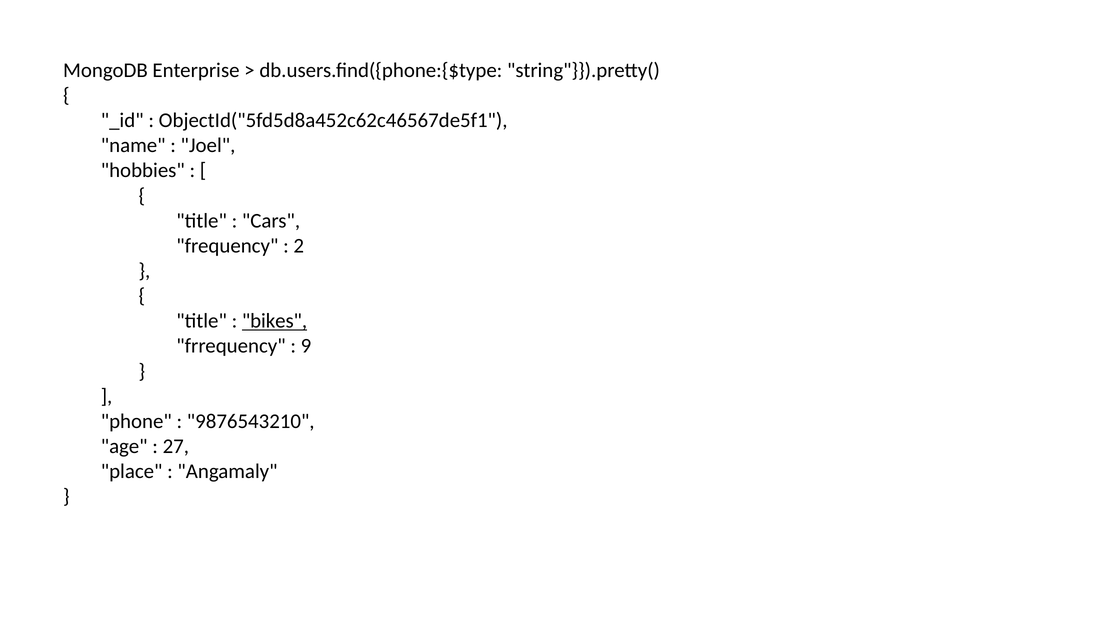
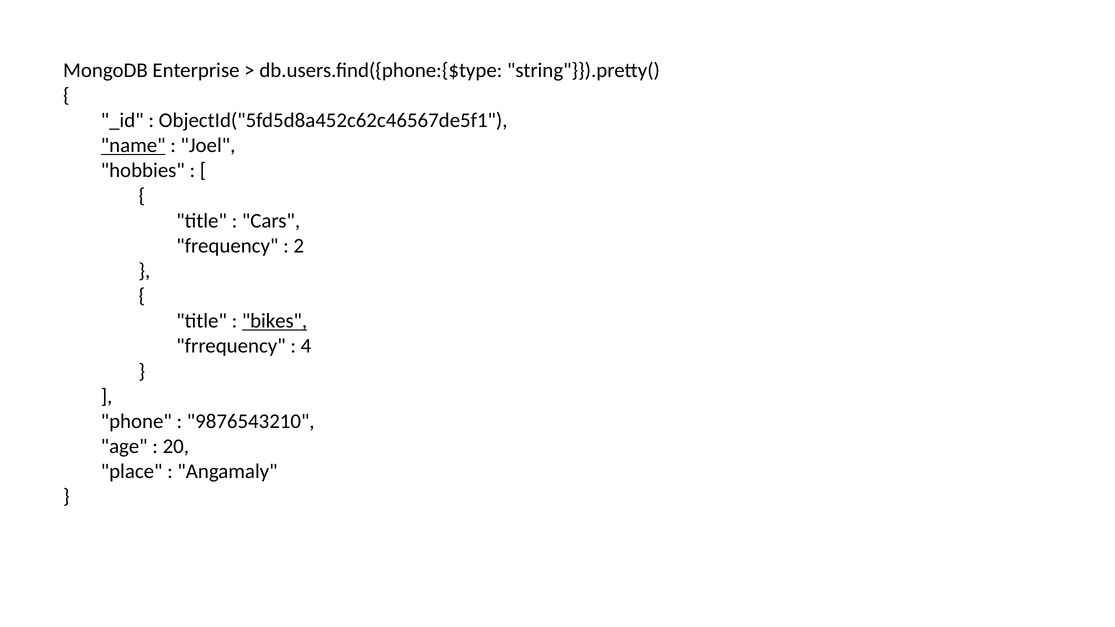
name underline: none -> present (133, 146)
9: 9 -> 4 (306, 346)
27: 27 -> 20 (176, 447)
